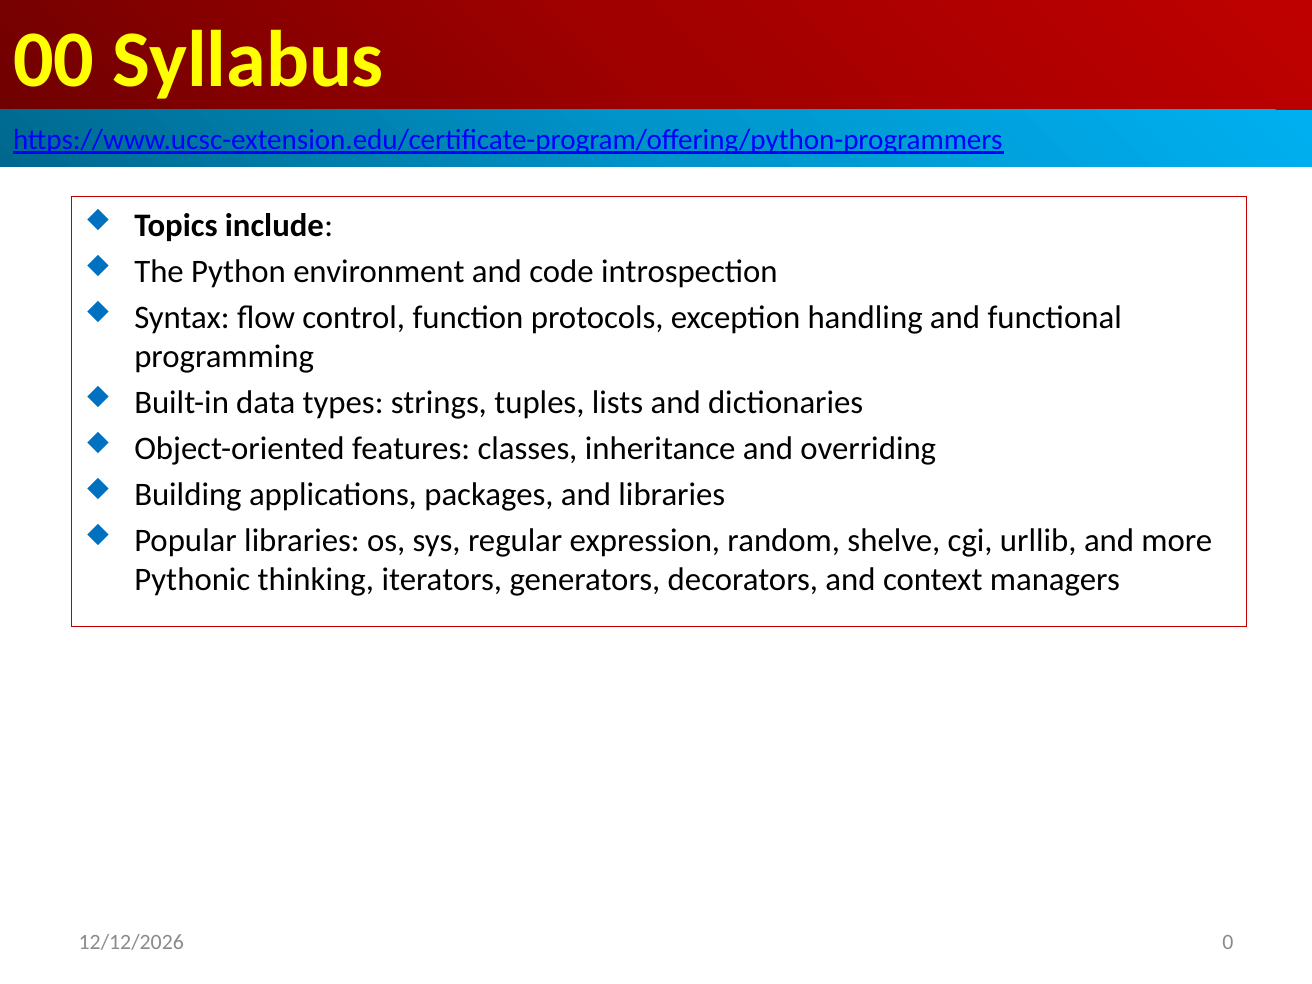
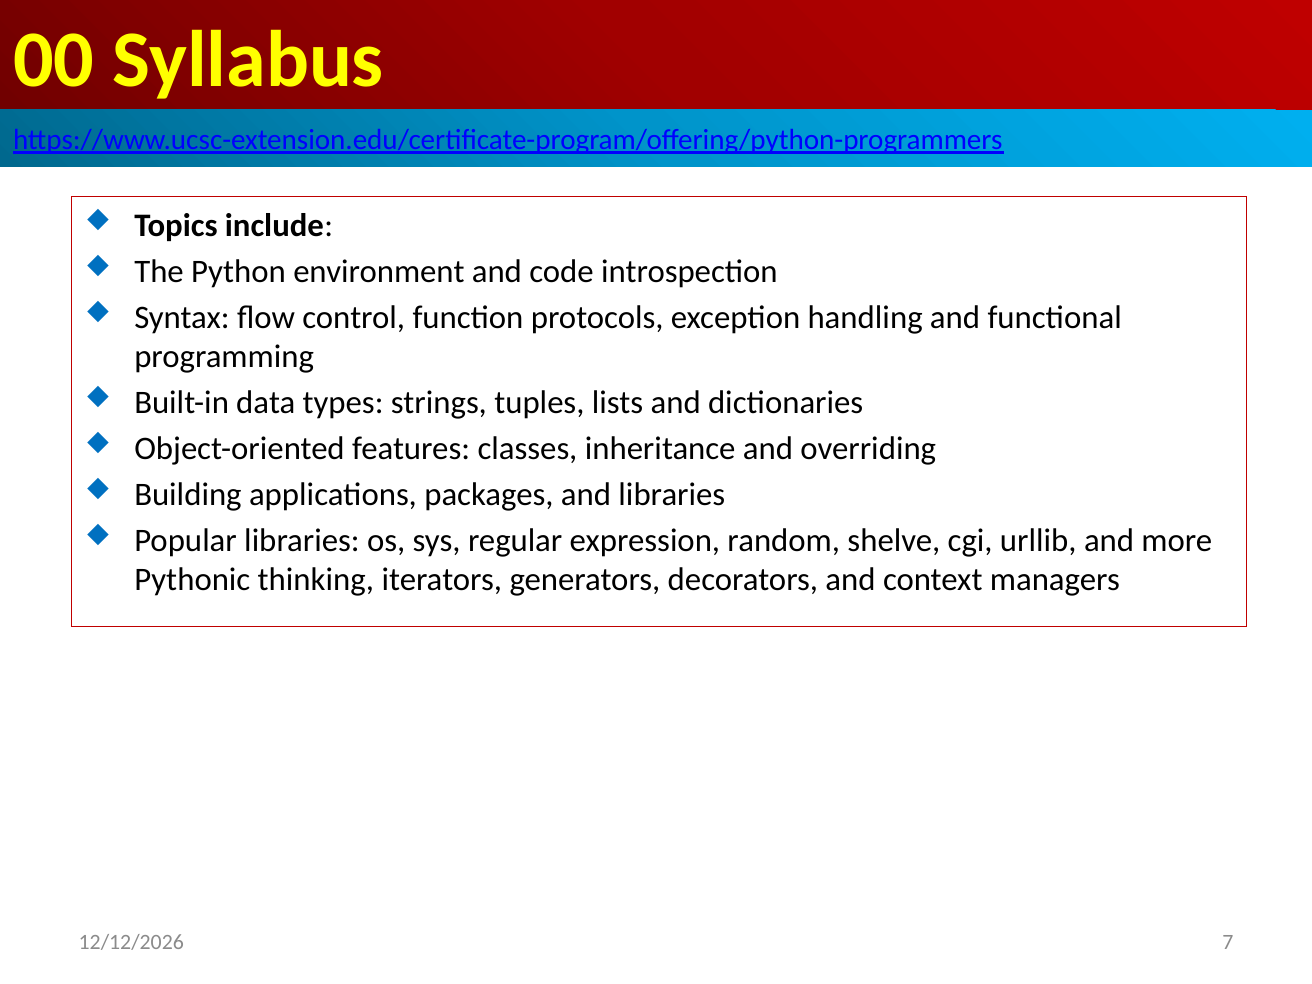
0: 0 -> 7 (1228, 942)
